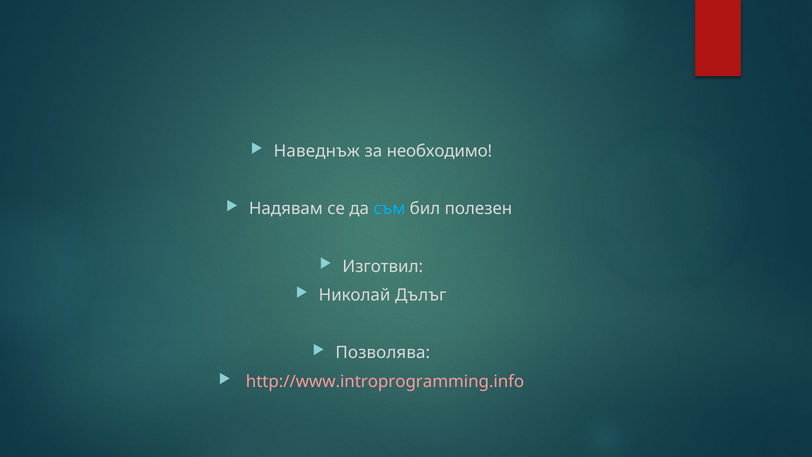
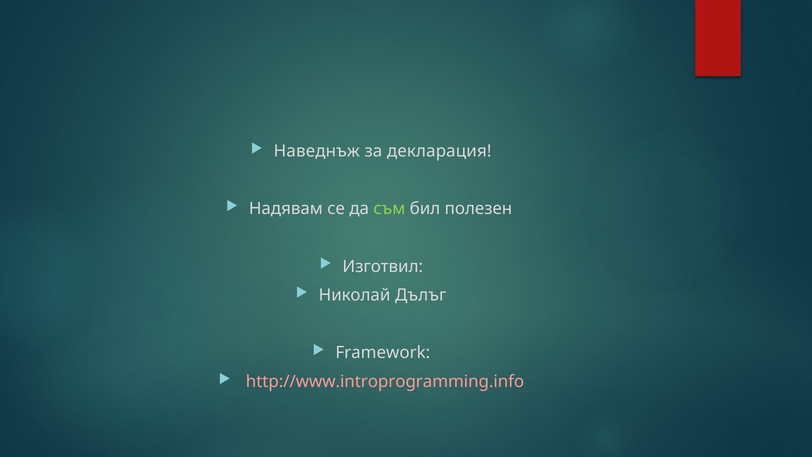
необходимо: необходимо -> декларация (439, 151)
съм colour: light blue -> light green (389, 209)
Позволява: Позволява -> Framework (383, 353)
